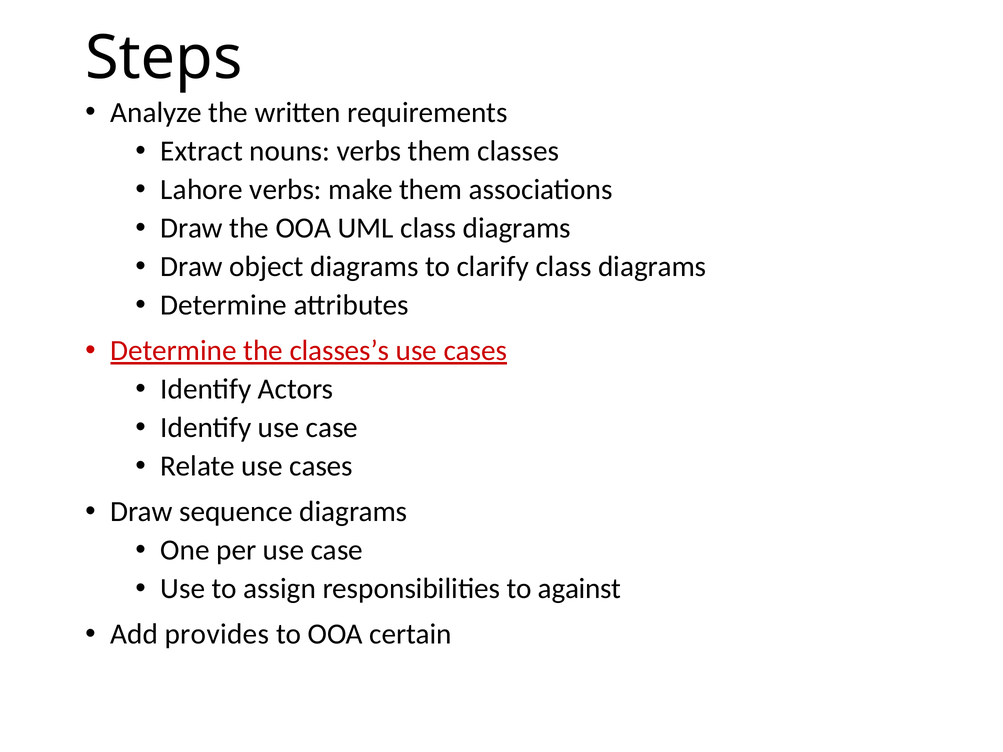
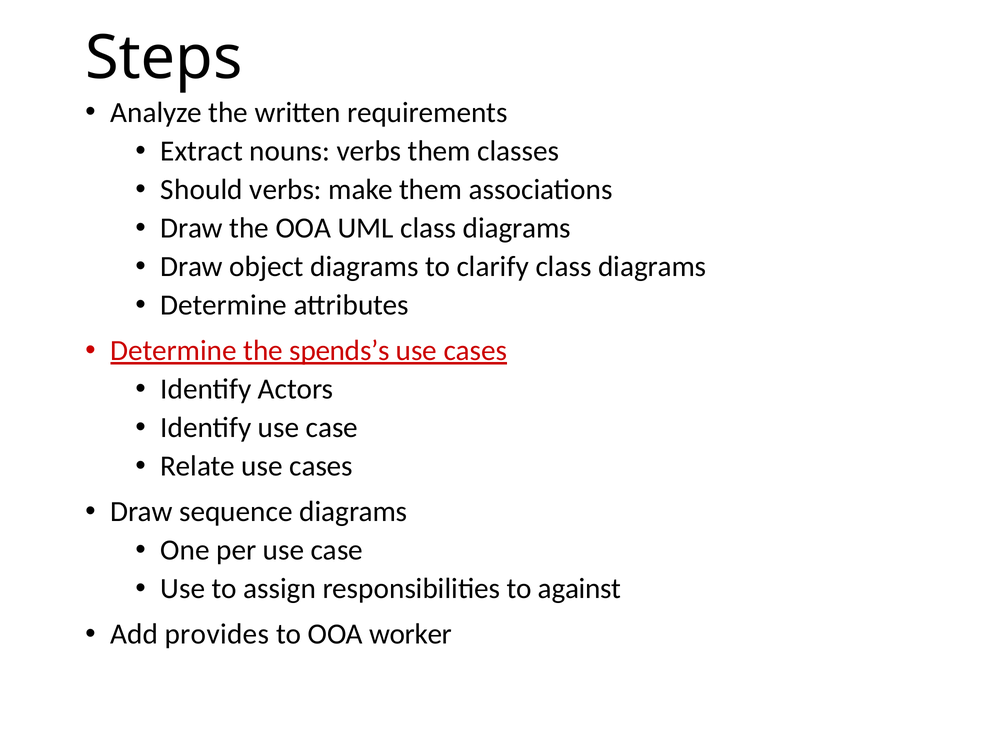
Lahore: Lahore -> Should (202, 190)
classes’s: classes’s -> spends’s (340, 351)
certain: certain -> worker (411, 635)
